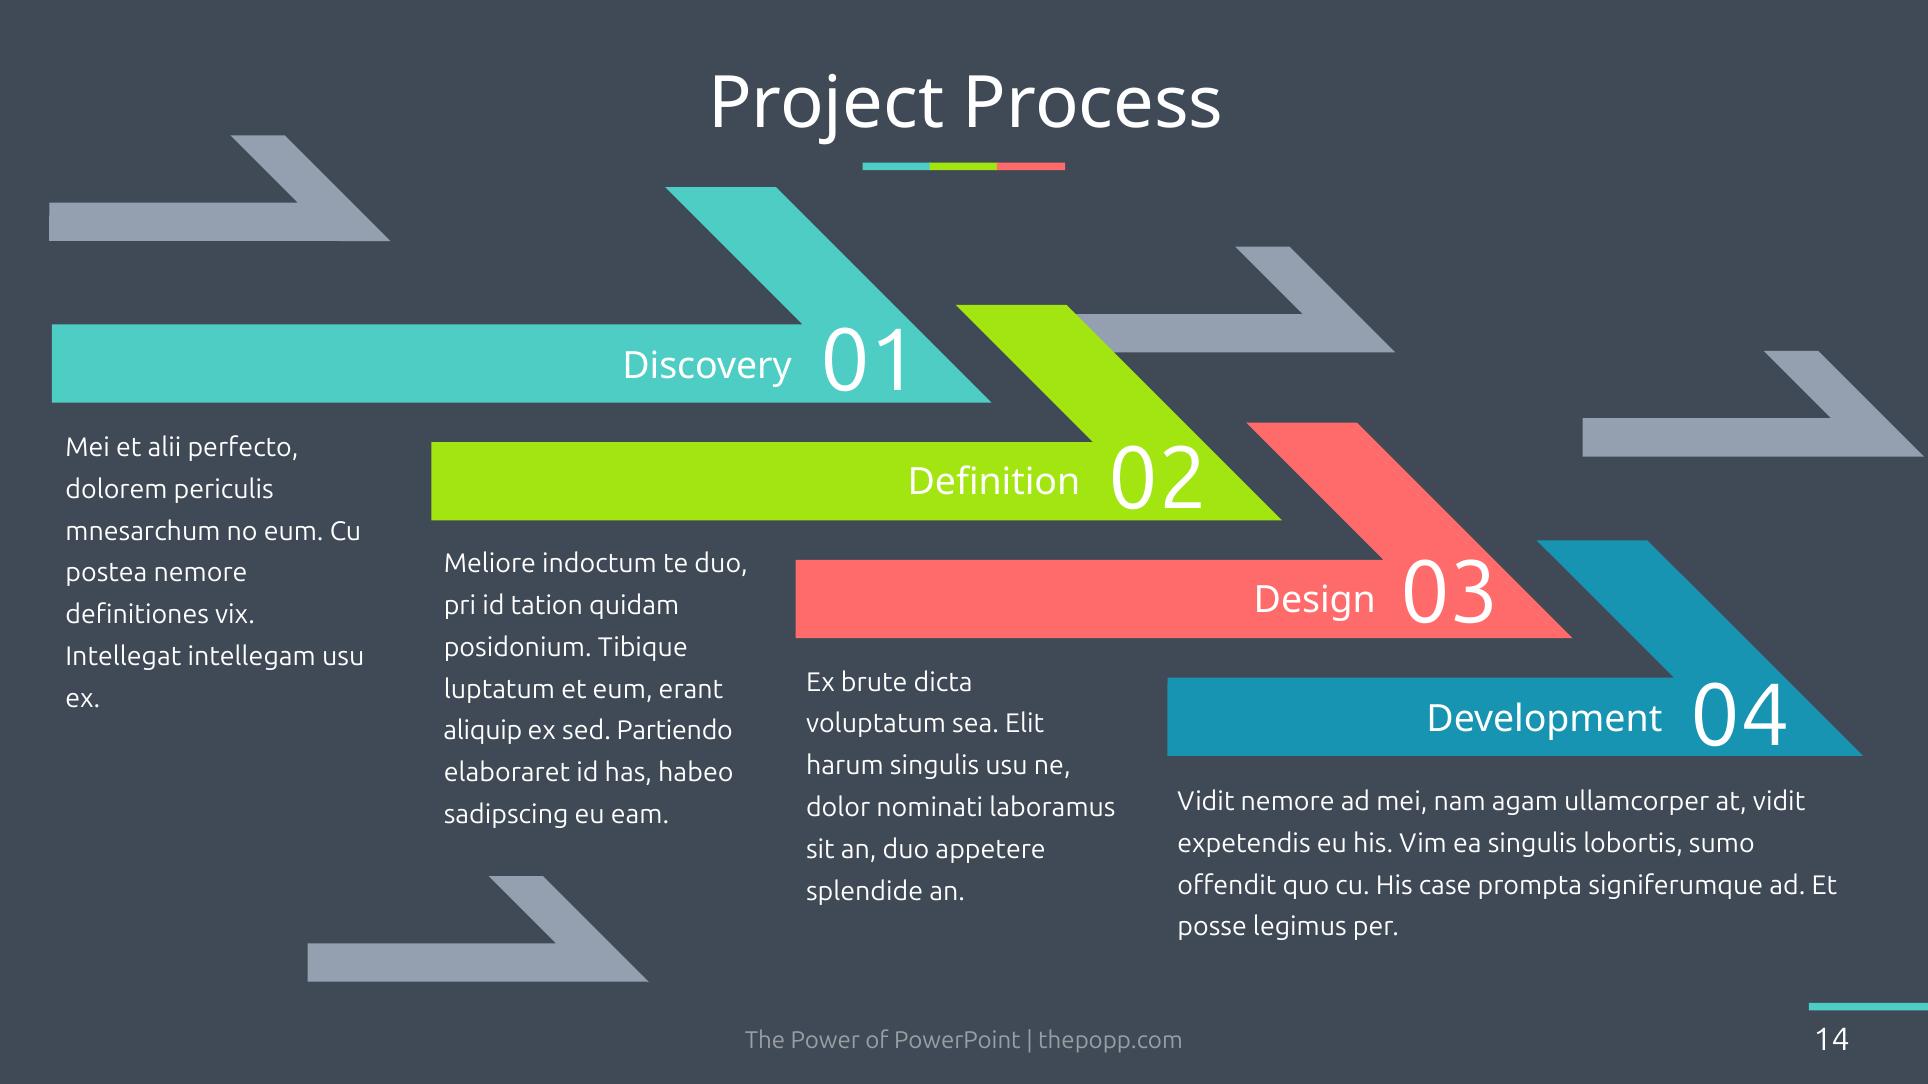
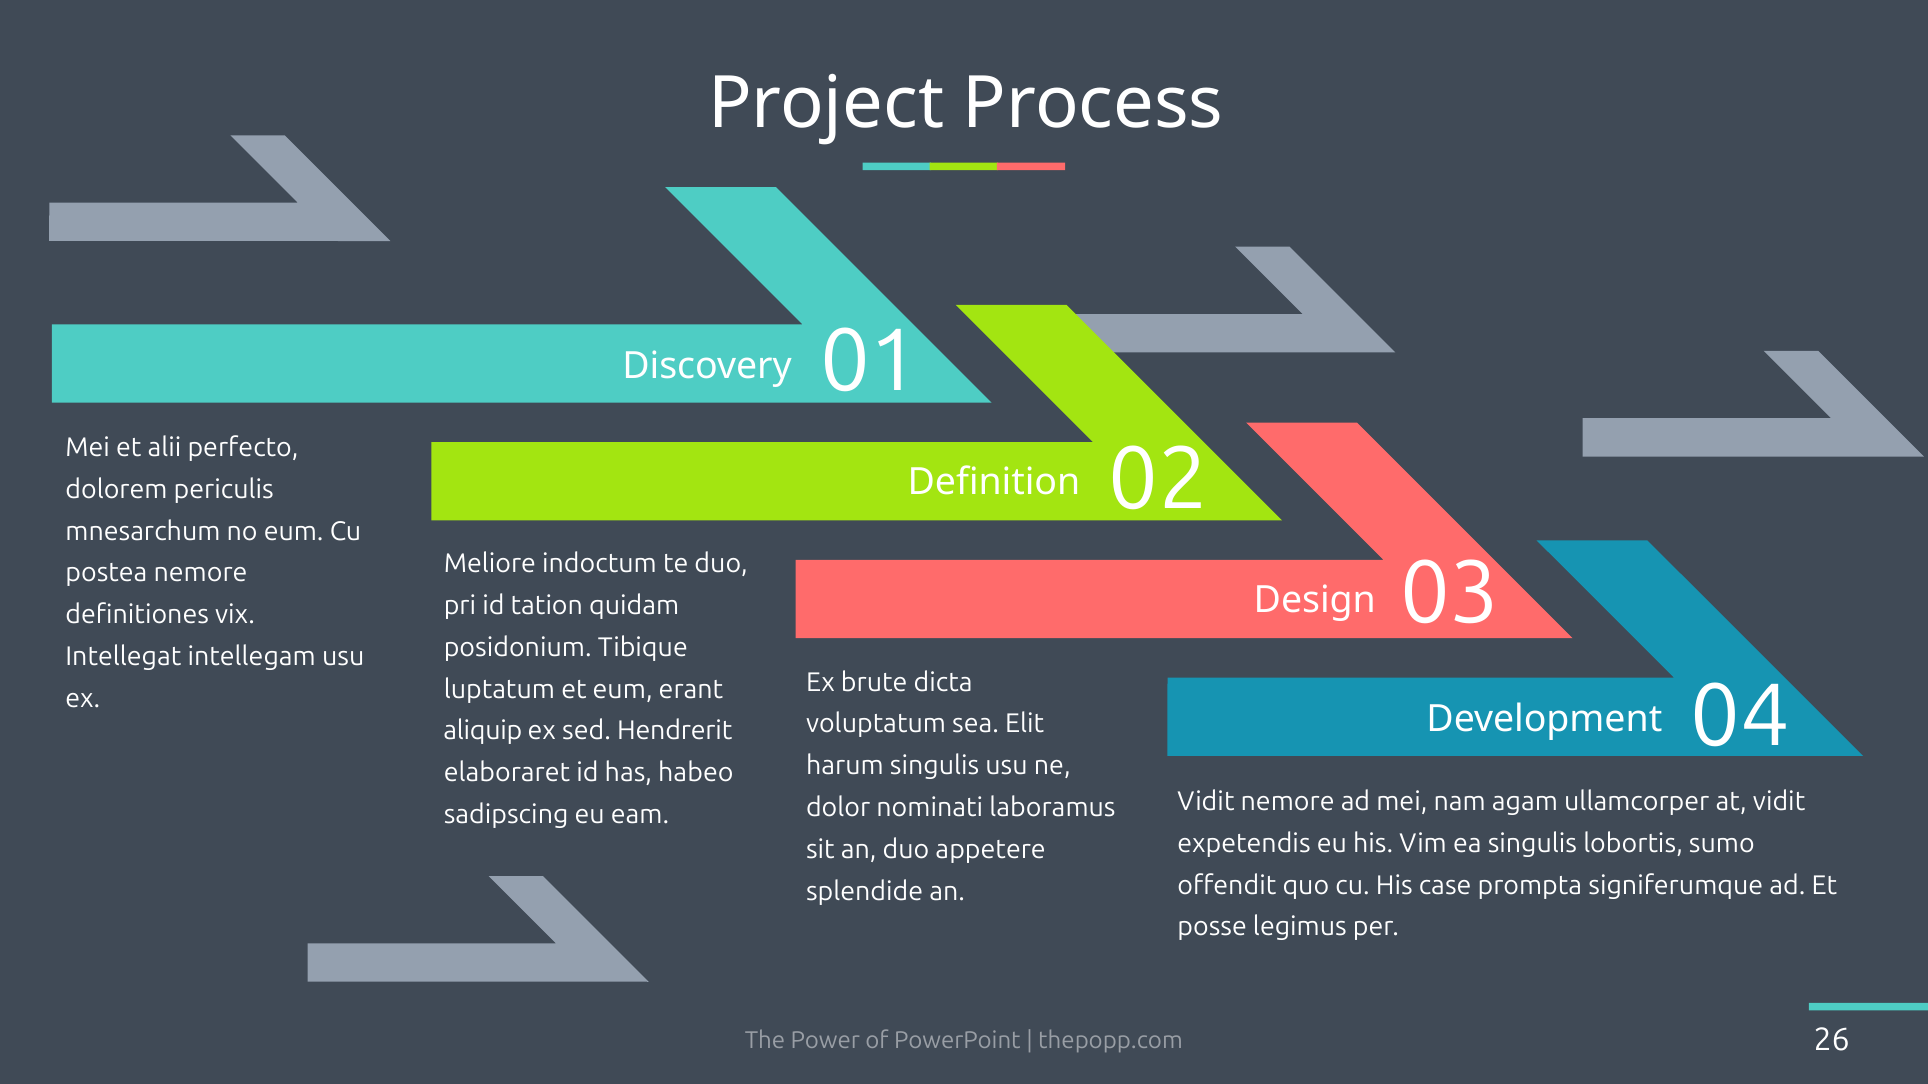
Partiendo: Partiendo -> Hendrerit (675, 731)
14: 14 -> 26 (1832, 1040)
